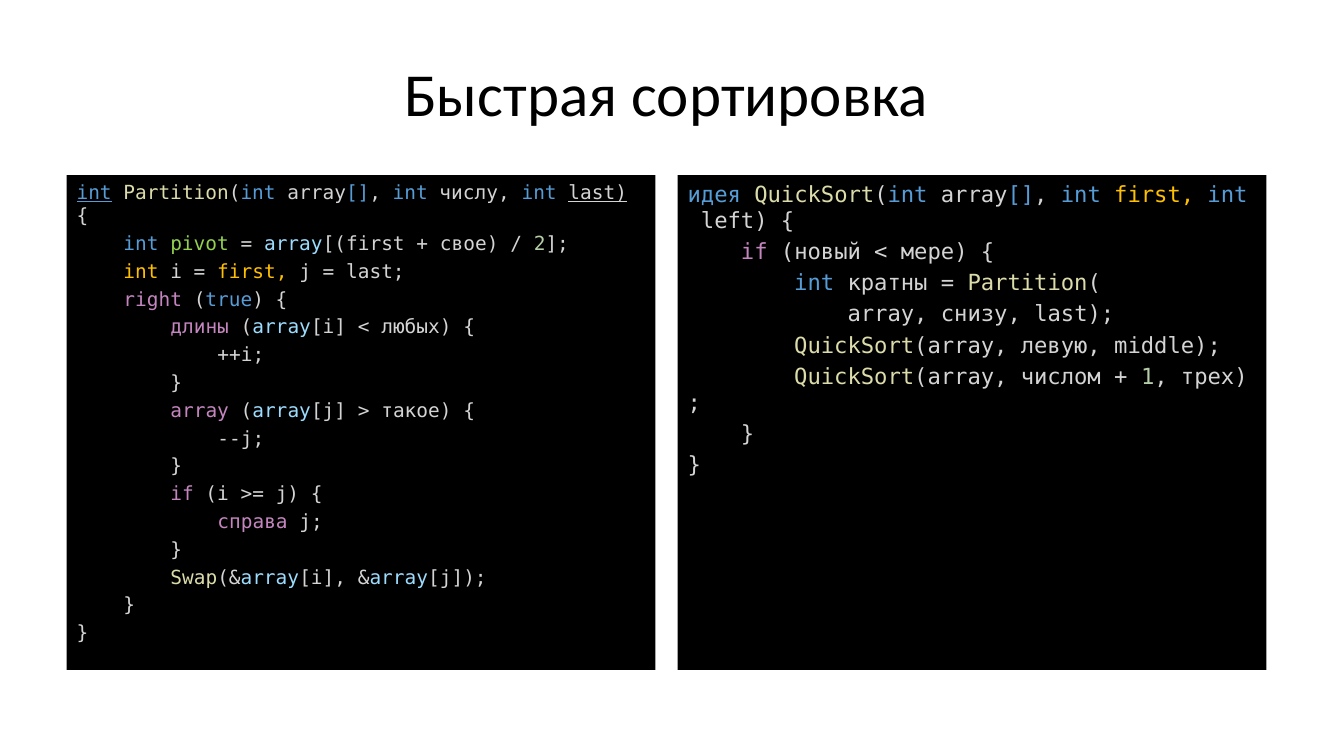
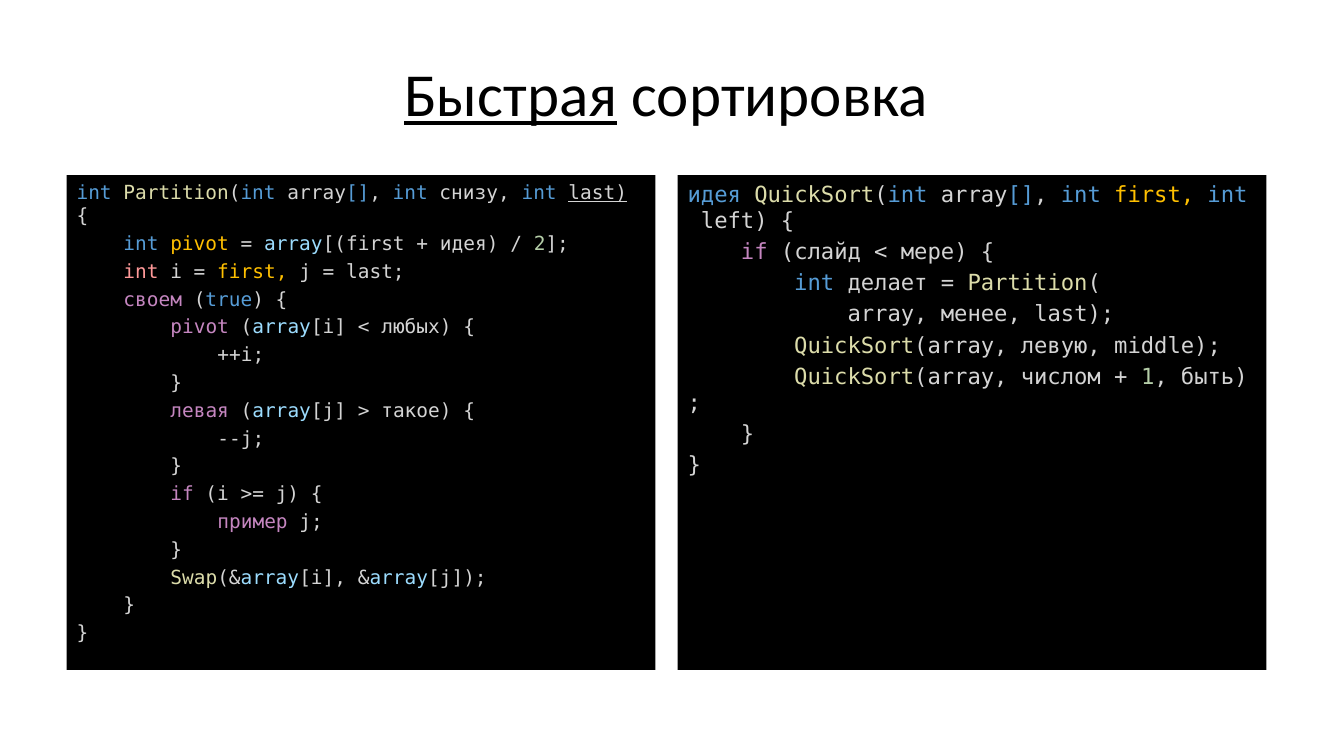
Быстрая underline: none -> present (511, 97)
int underline: present -> none (94, 193)
числу: числу -> снизу (475, 193)
pivot colour: light green -> yellow (200, 244)
свое: свое -> идея (469, 244)
новый: новый -> слайд (821, 252)
int colour: yellow -> pink (141, 272)
кратны: кратны -> делает (888, 284)
right: right -> своем (153, 300)
снизу: снизу -> менее (981, 315)
длины: длины -> pivot (200, 327)
трех: трех -> быть (1214, 377)
array: array -> левая (200, 411)
справа: справа -> пример (253, 522)
